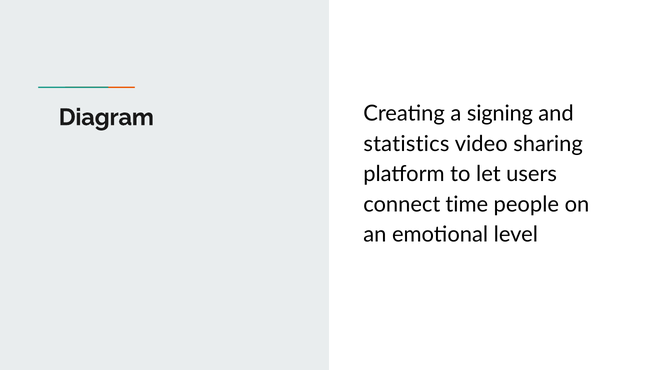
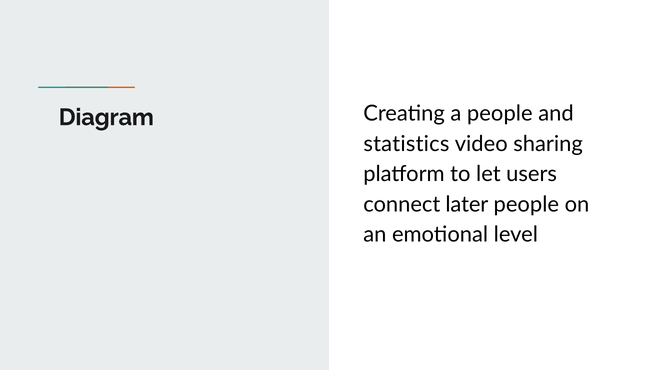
a signing: signing -> people (500, 114)
time: time -> later (467, 204)
